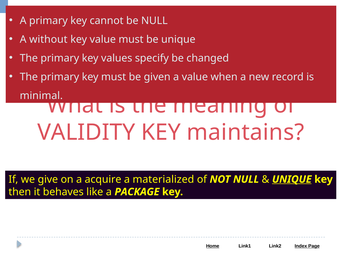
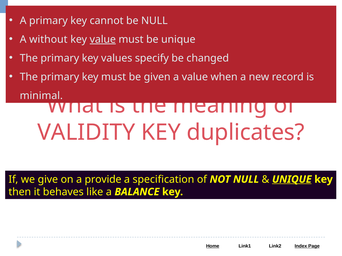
value underline: none -> present (103, 39)
maintains: maintains -> duplicates (246, 133)
acquire: acquire -> provide (103, 180)
materialized: materialized -> specification (163, 180)
PACKAGE: PACKAGE -> BALANCE (137, 192)
